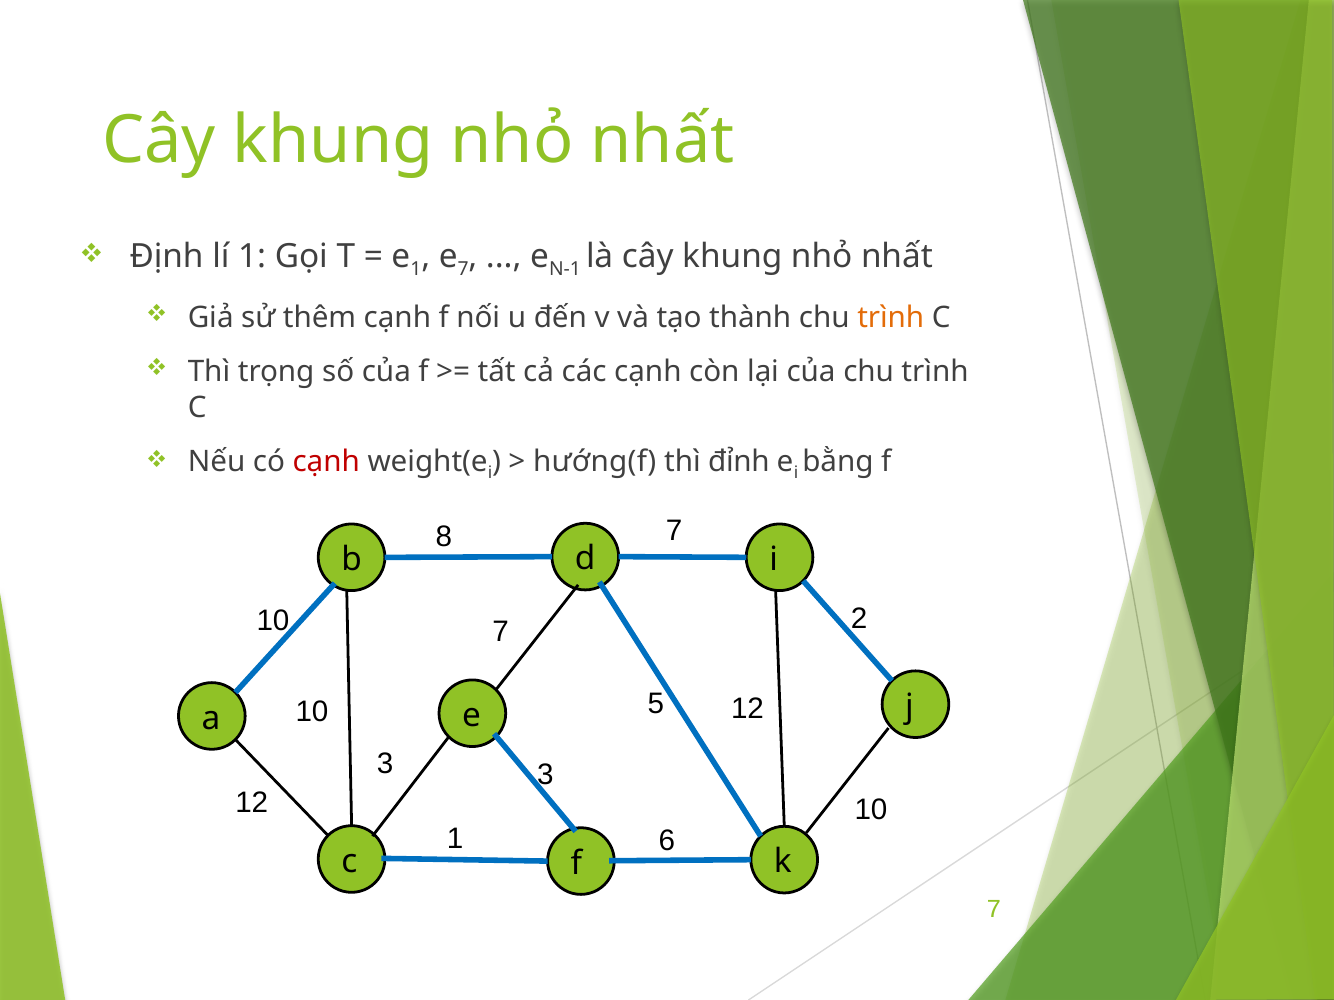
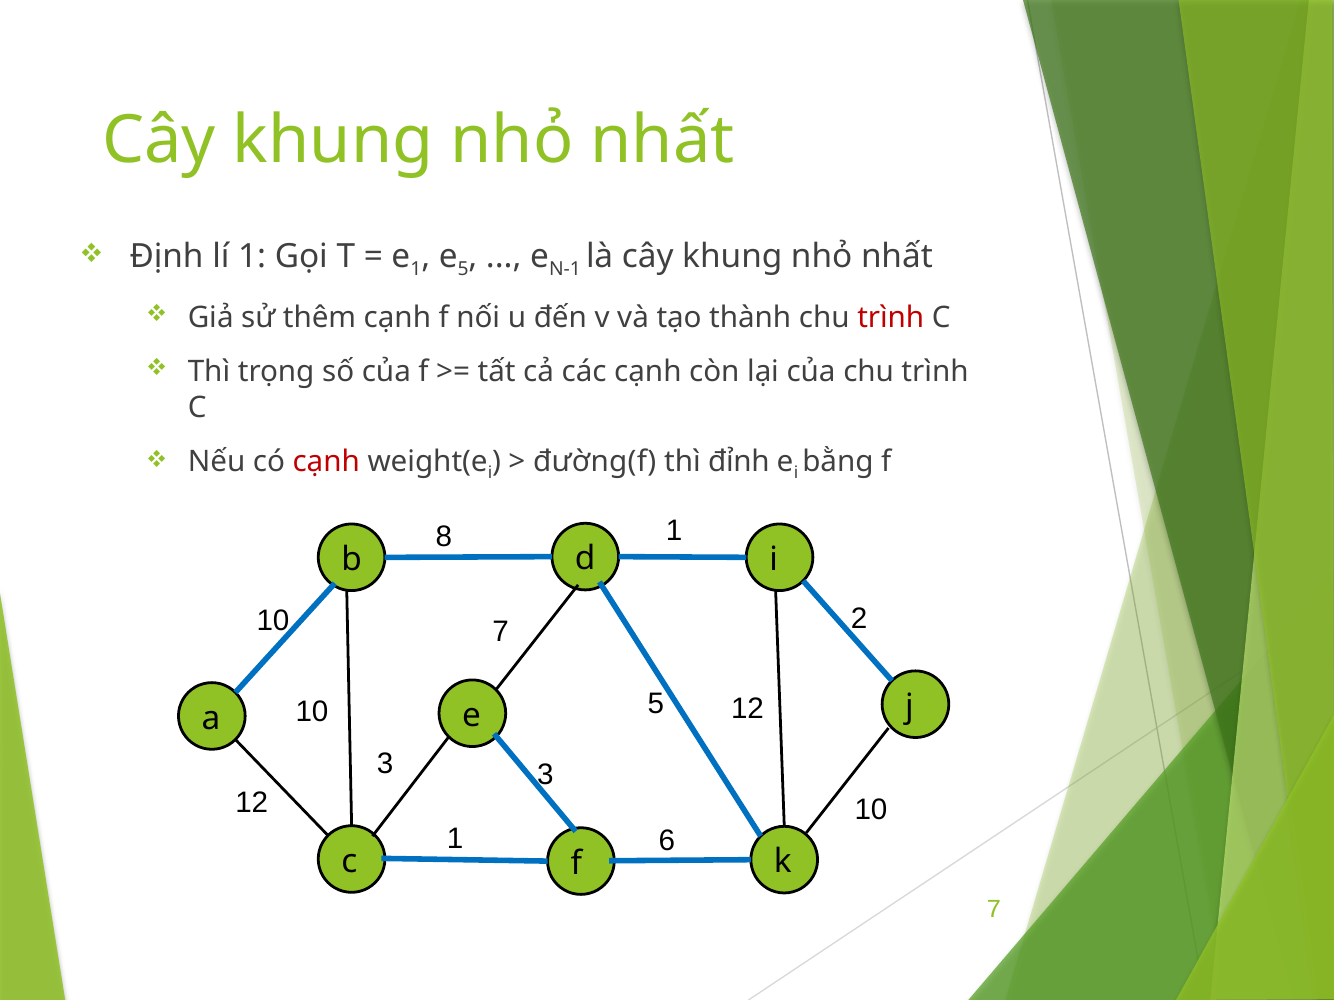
e 7: 7 -> 5 (463, 269)
trình colour: orange -> red (891, 318)
hướng(f: hướng(f -> đường(f (595, 462)
8 7: 7 -> 1 (674, 531)
